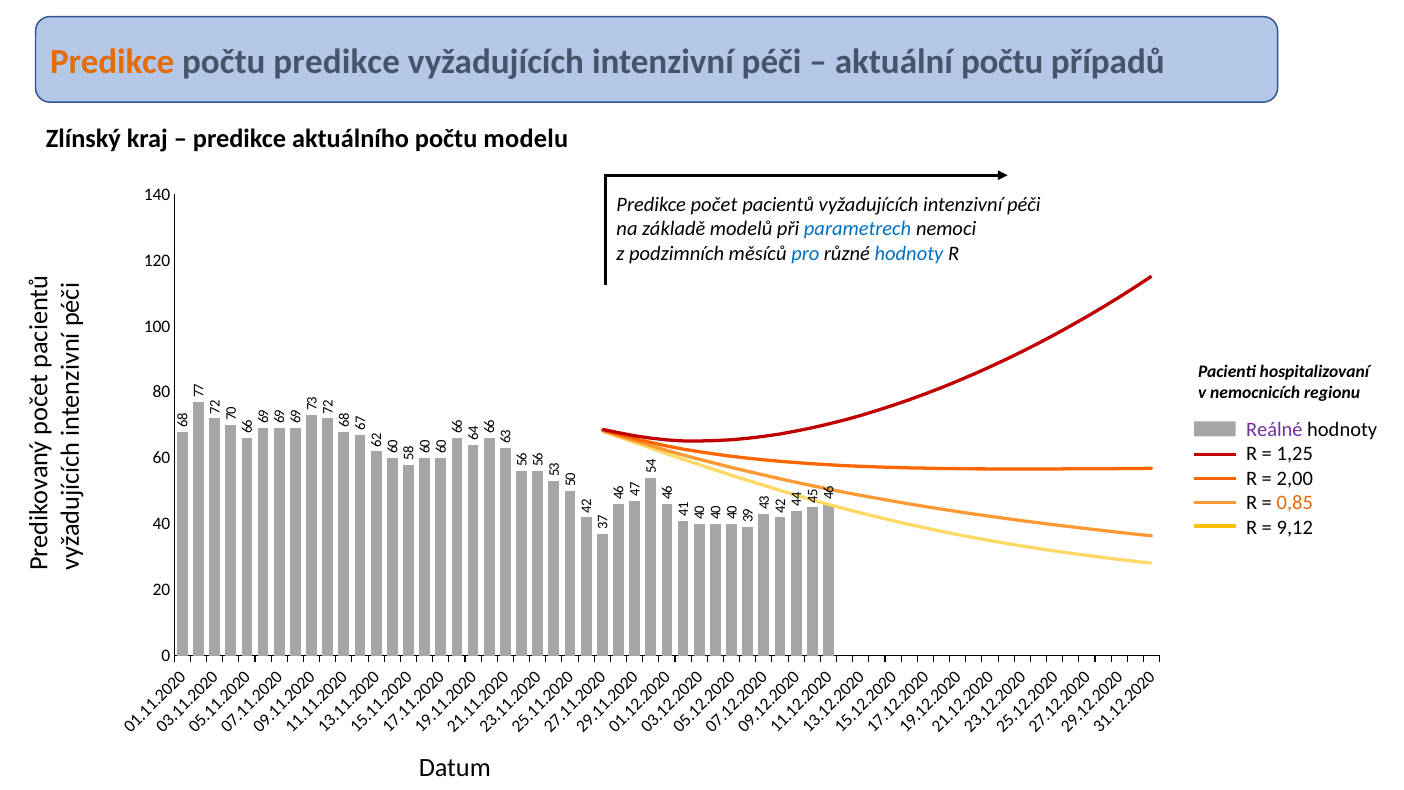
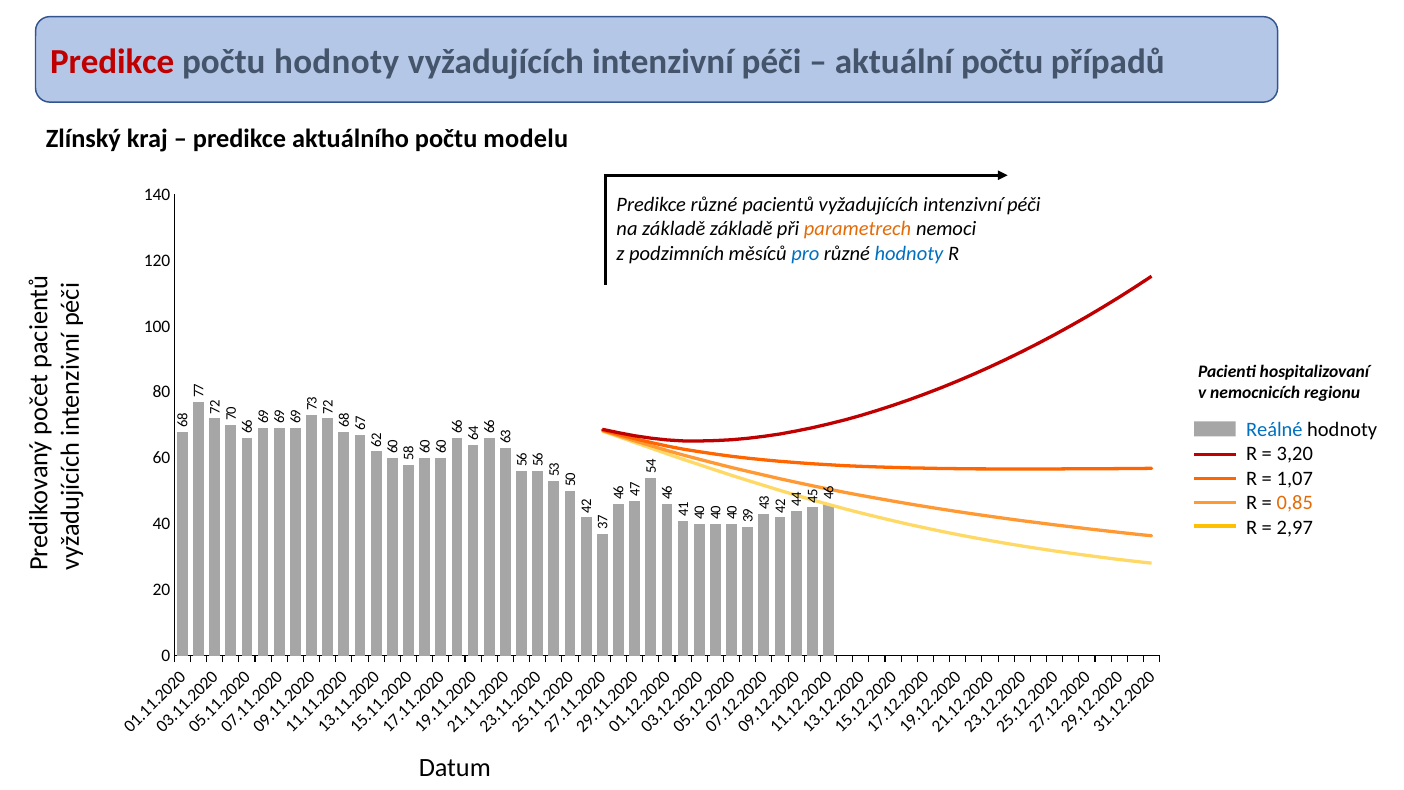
Predikce colour: orange -> red (112, 62)
počtu predikce: predikce -> hodnoty (337, 62)
Predikce počet: počet -> různé (714, 204)
základě modelů: modelů -> základě (741, 229)
parametrech colour: blue -> orange (858, 229)
Reálné colour: purple -> blue (1274, 429)
1,25: 1,25 -> 3,20 (1295, 454)
2,00: 2,00 -> 1,07 (1295, 478)
9,12: 9,12 -> 2,97 (1295, 528)
